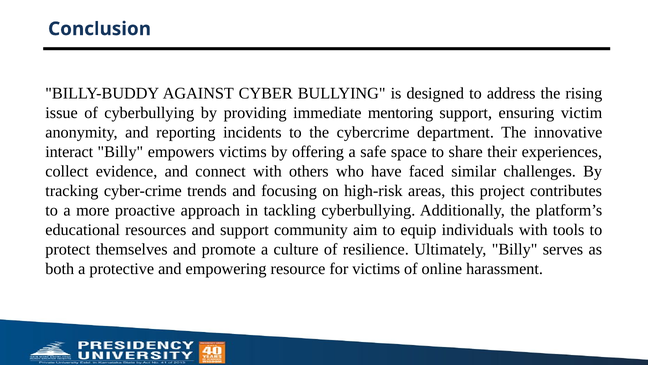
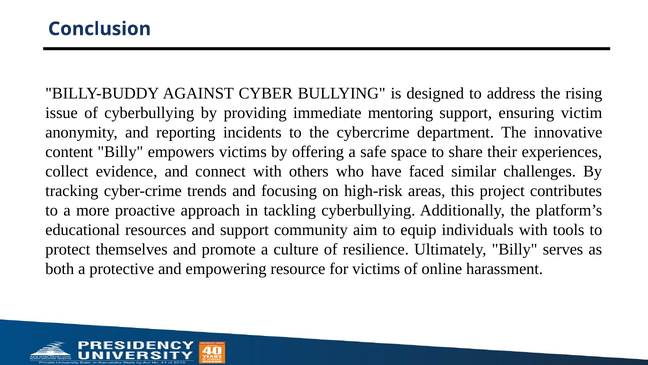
interact: interact -> content (69, 152)
